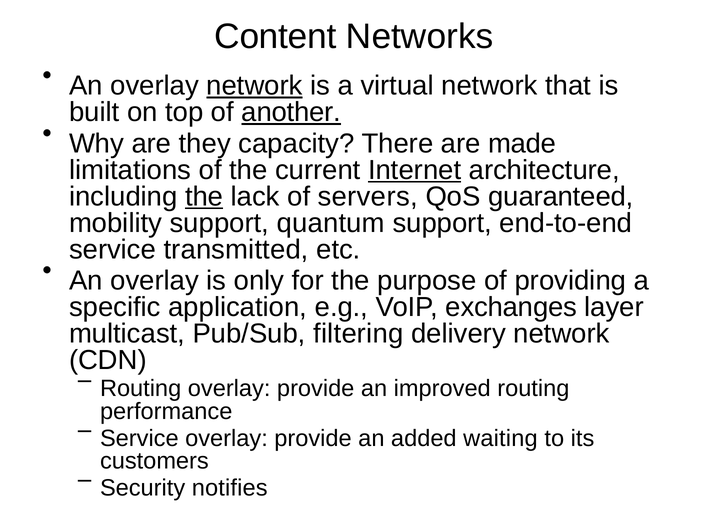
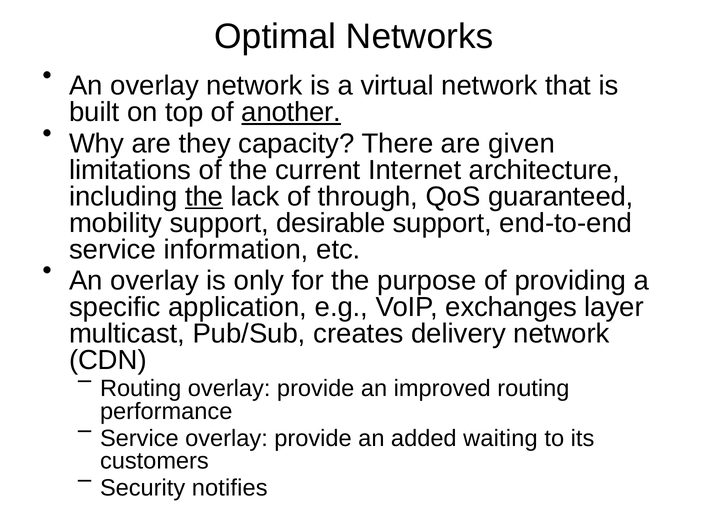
Content: Content -> Optimal (275, 37)
network underline: present -> none (254, 86)
made: made -> given (522, 144)
Internet underline: present -> none (415, 170)
servers: servers -> through (368, 197)
quantum: quantum -> desirable (331, 223)
transmitted: transmitted -> information (236, 249)
filtering: filtering -> creates (358, 334)
